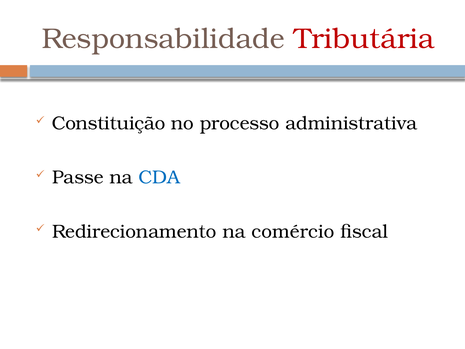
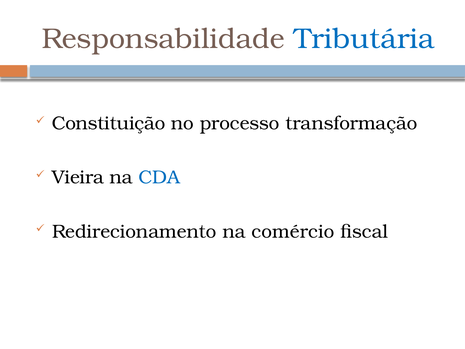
Tributária colour: red -> blue (364, 39)
administrativa: administrativa -> transformação (351, 123)
Passe: Passe -> Vieira (78, 177)
